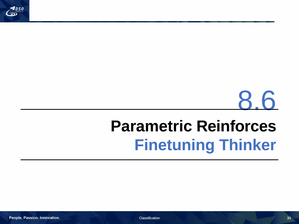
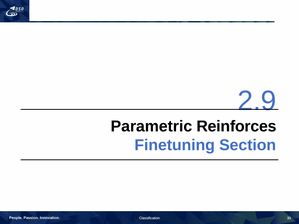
8.6: 8.6 -> 2.9 (257, 101)
Thinker: Thinker -> Section (248, 145)
